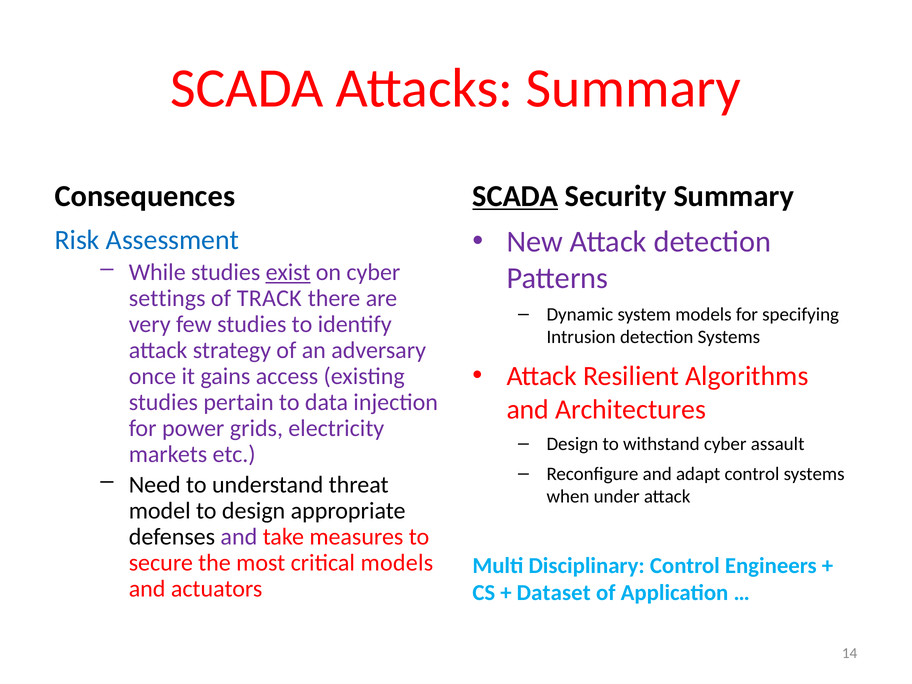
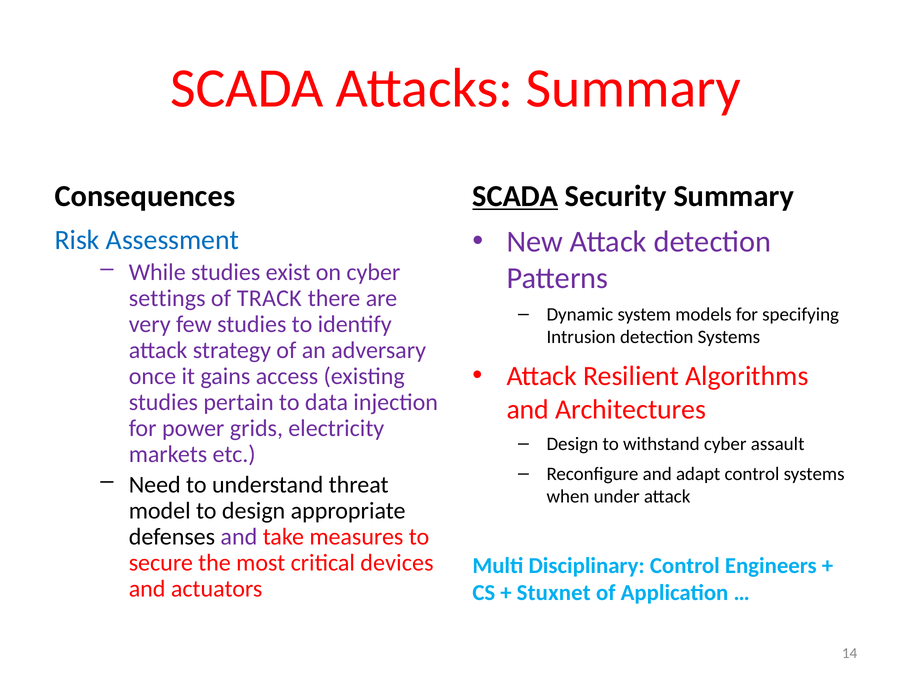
exist underline: present -> none (288, 272)
critical models: models -> devices (397, 563)
Dataset: Dataset -> Stuxnet (554, 593)
